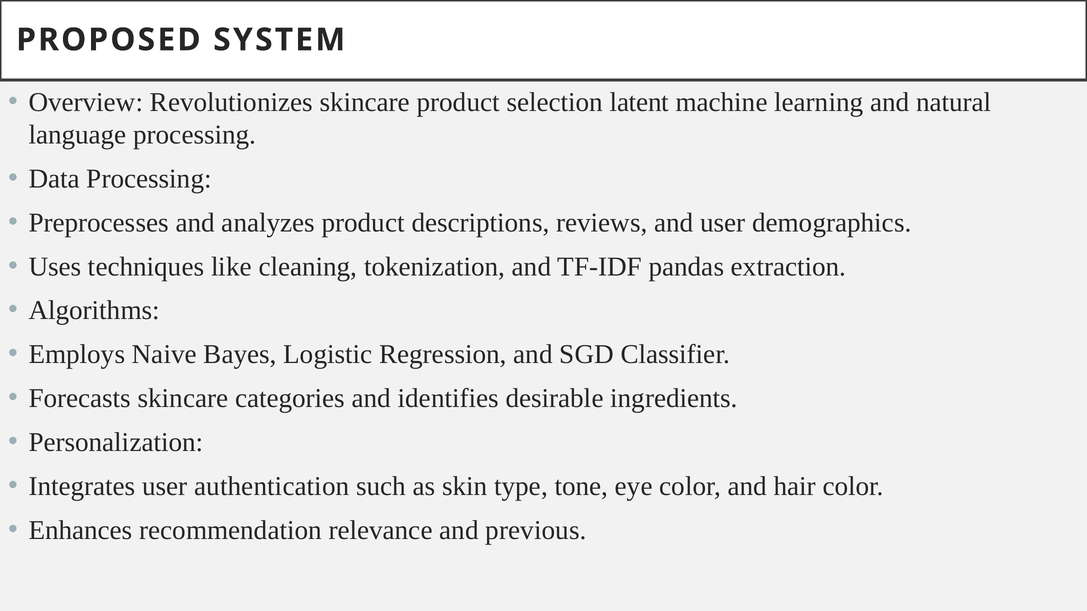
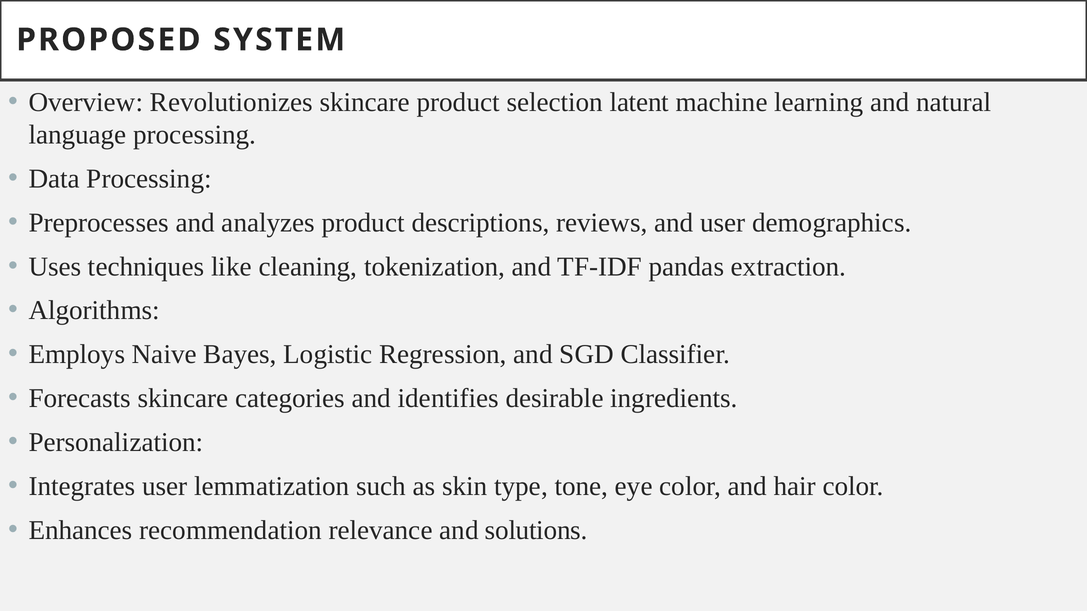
authentication: authentication -> lemmatization (272, 486)
previous: previous -> solutions (536, 530)
